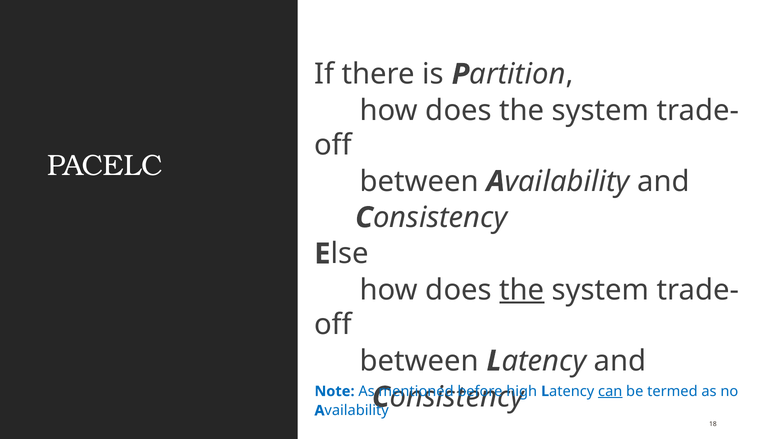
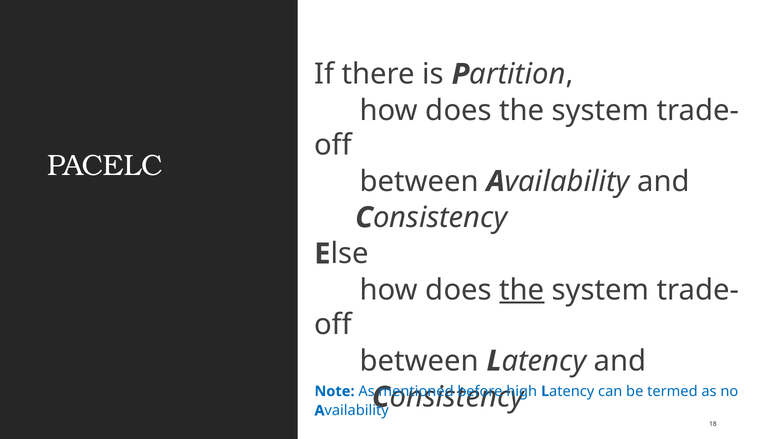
can underline: present -> none (610, 391)
